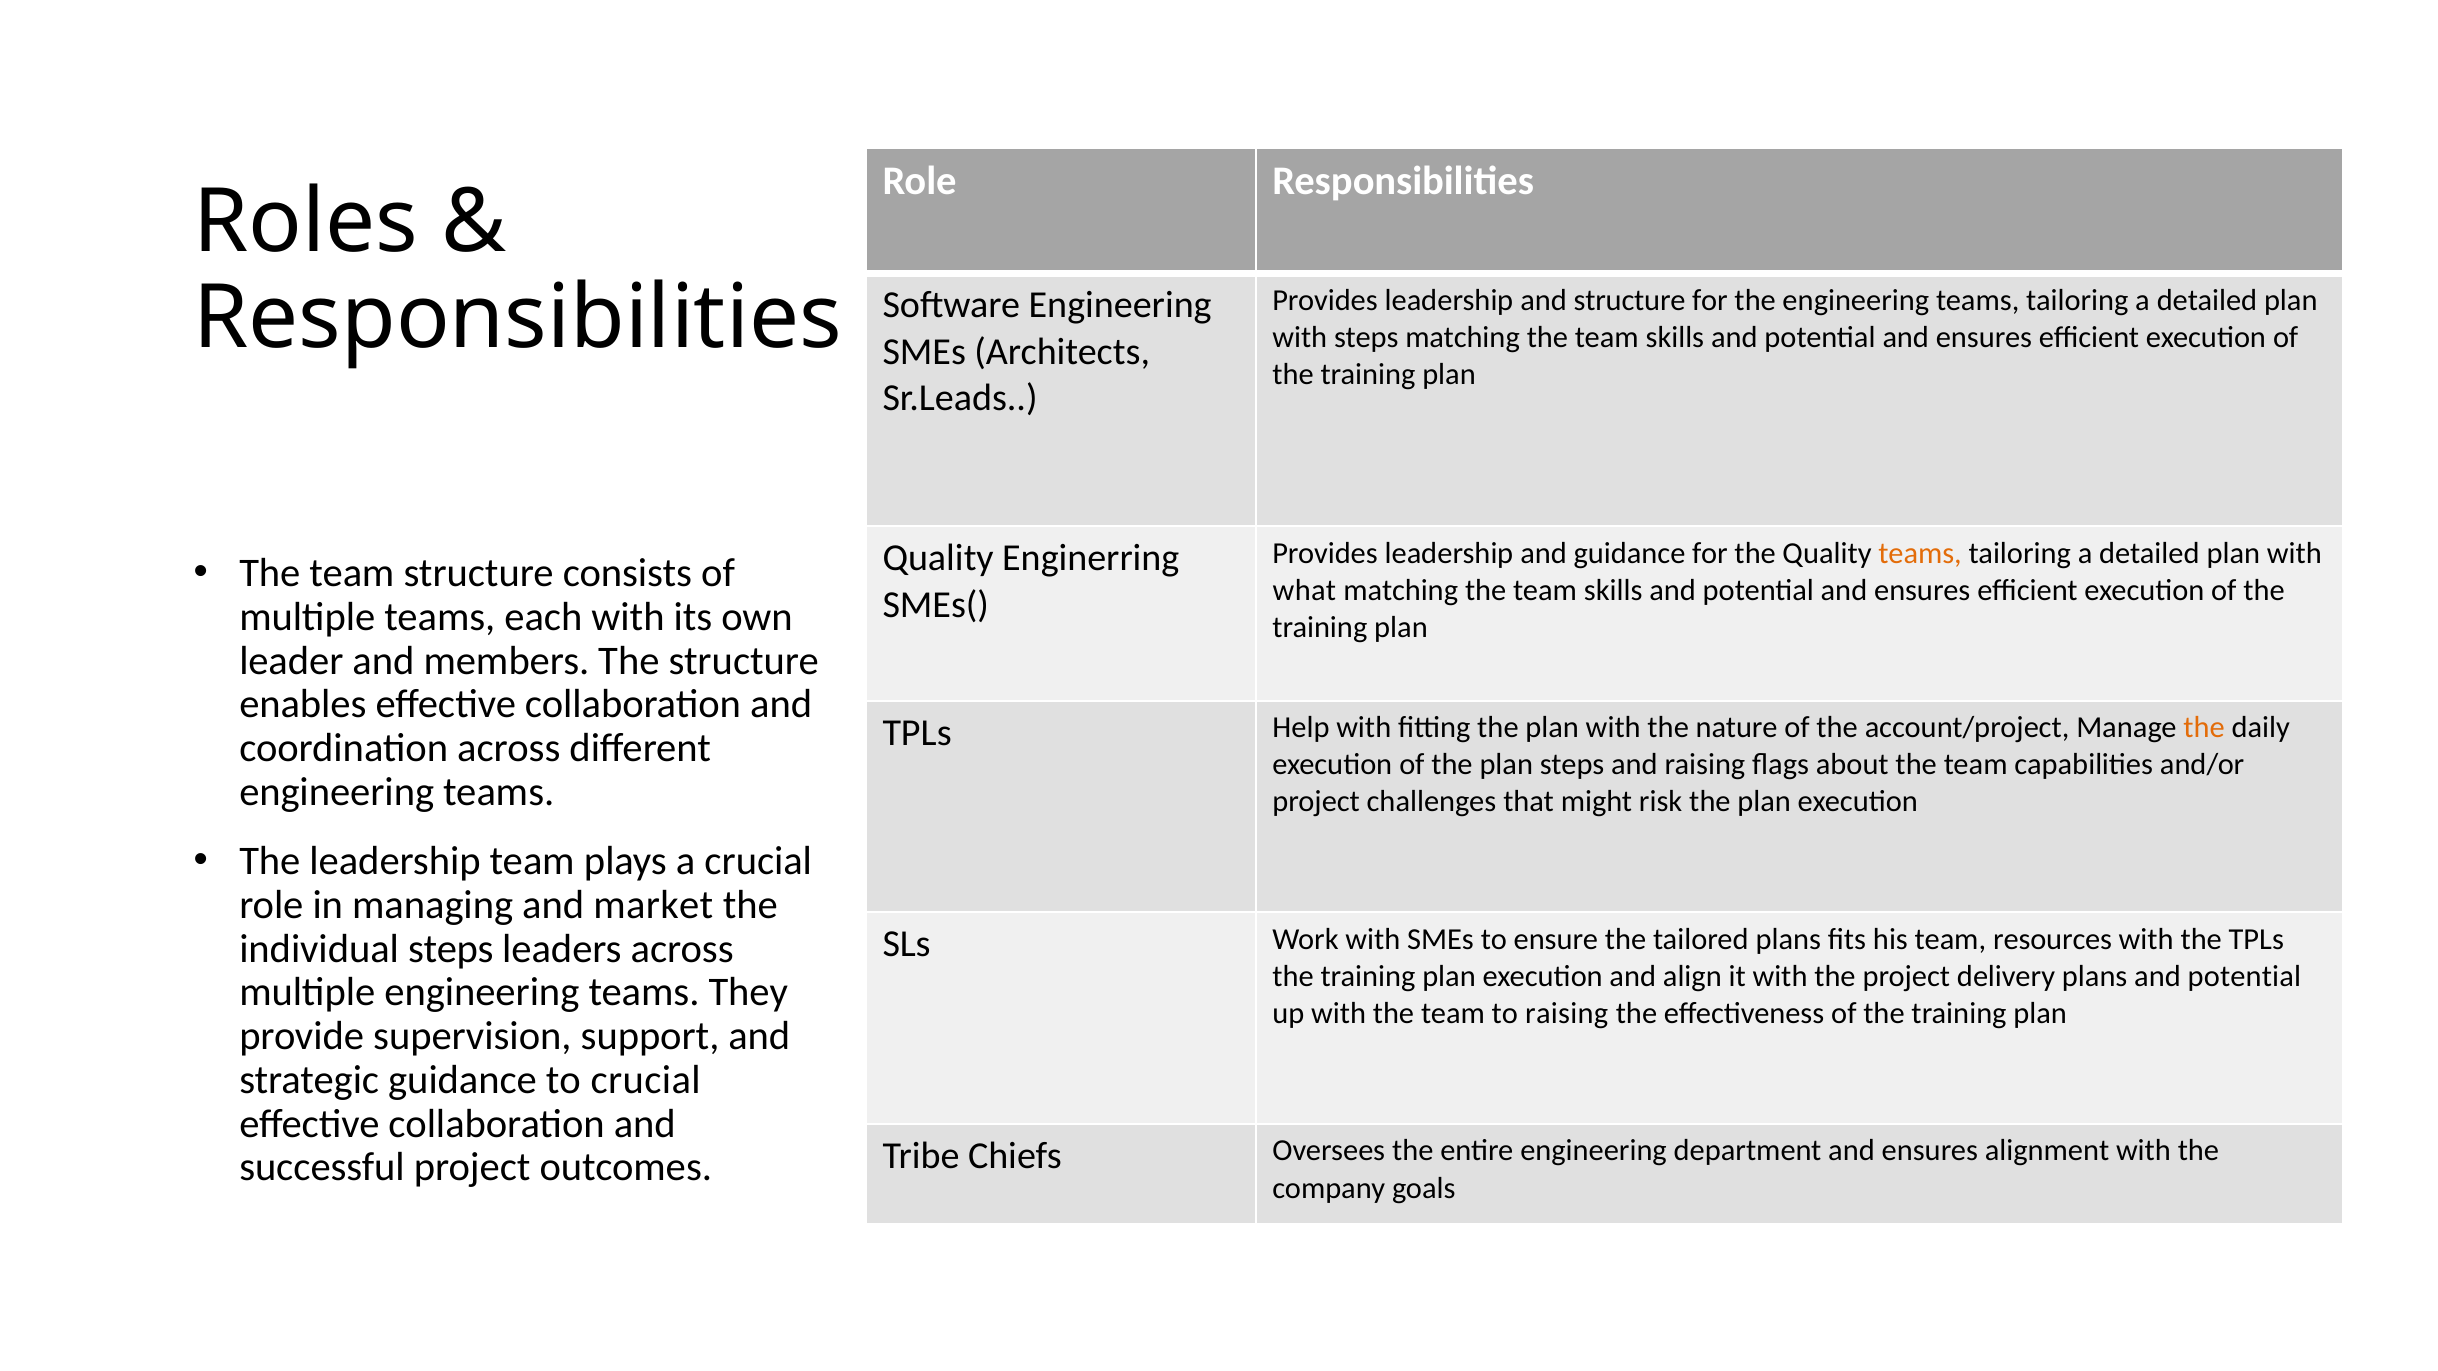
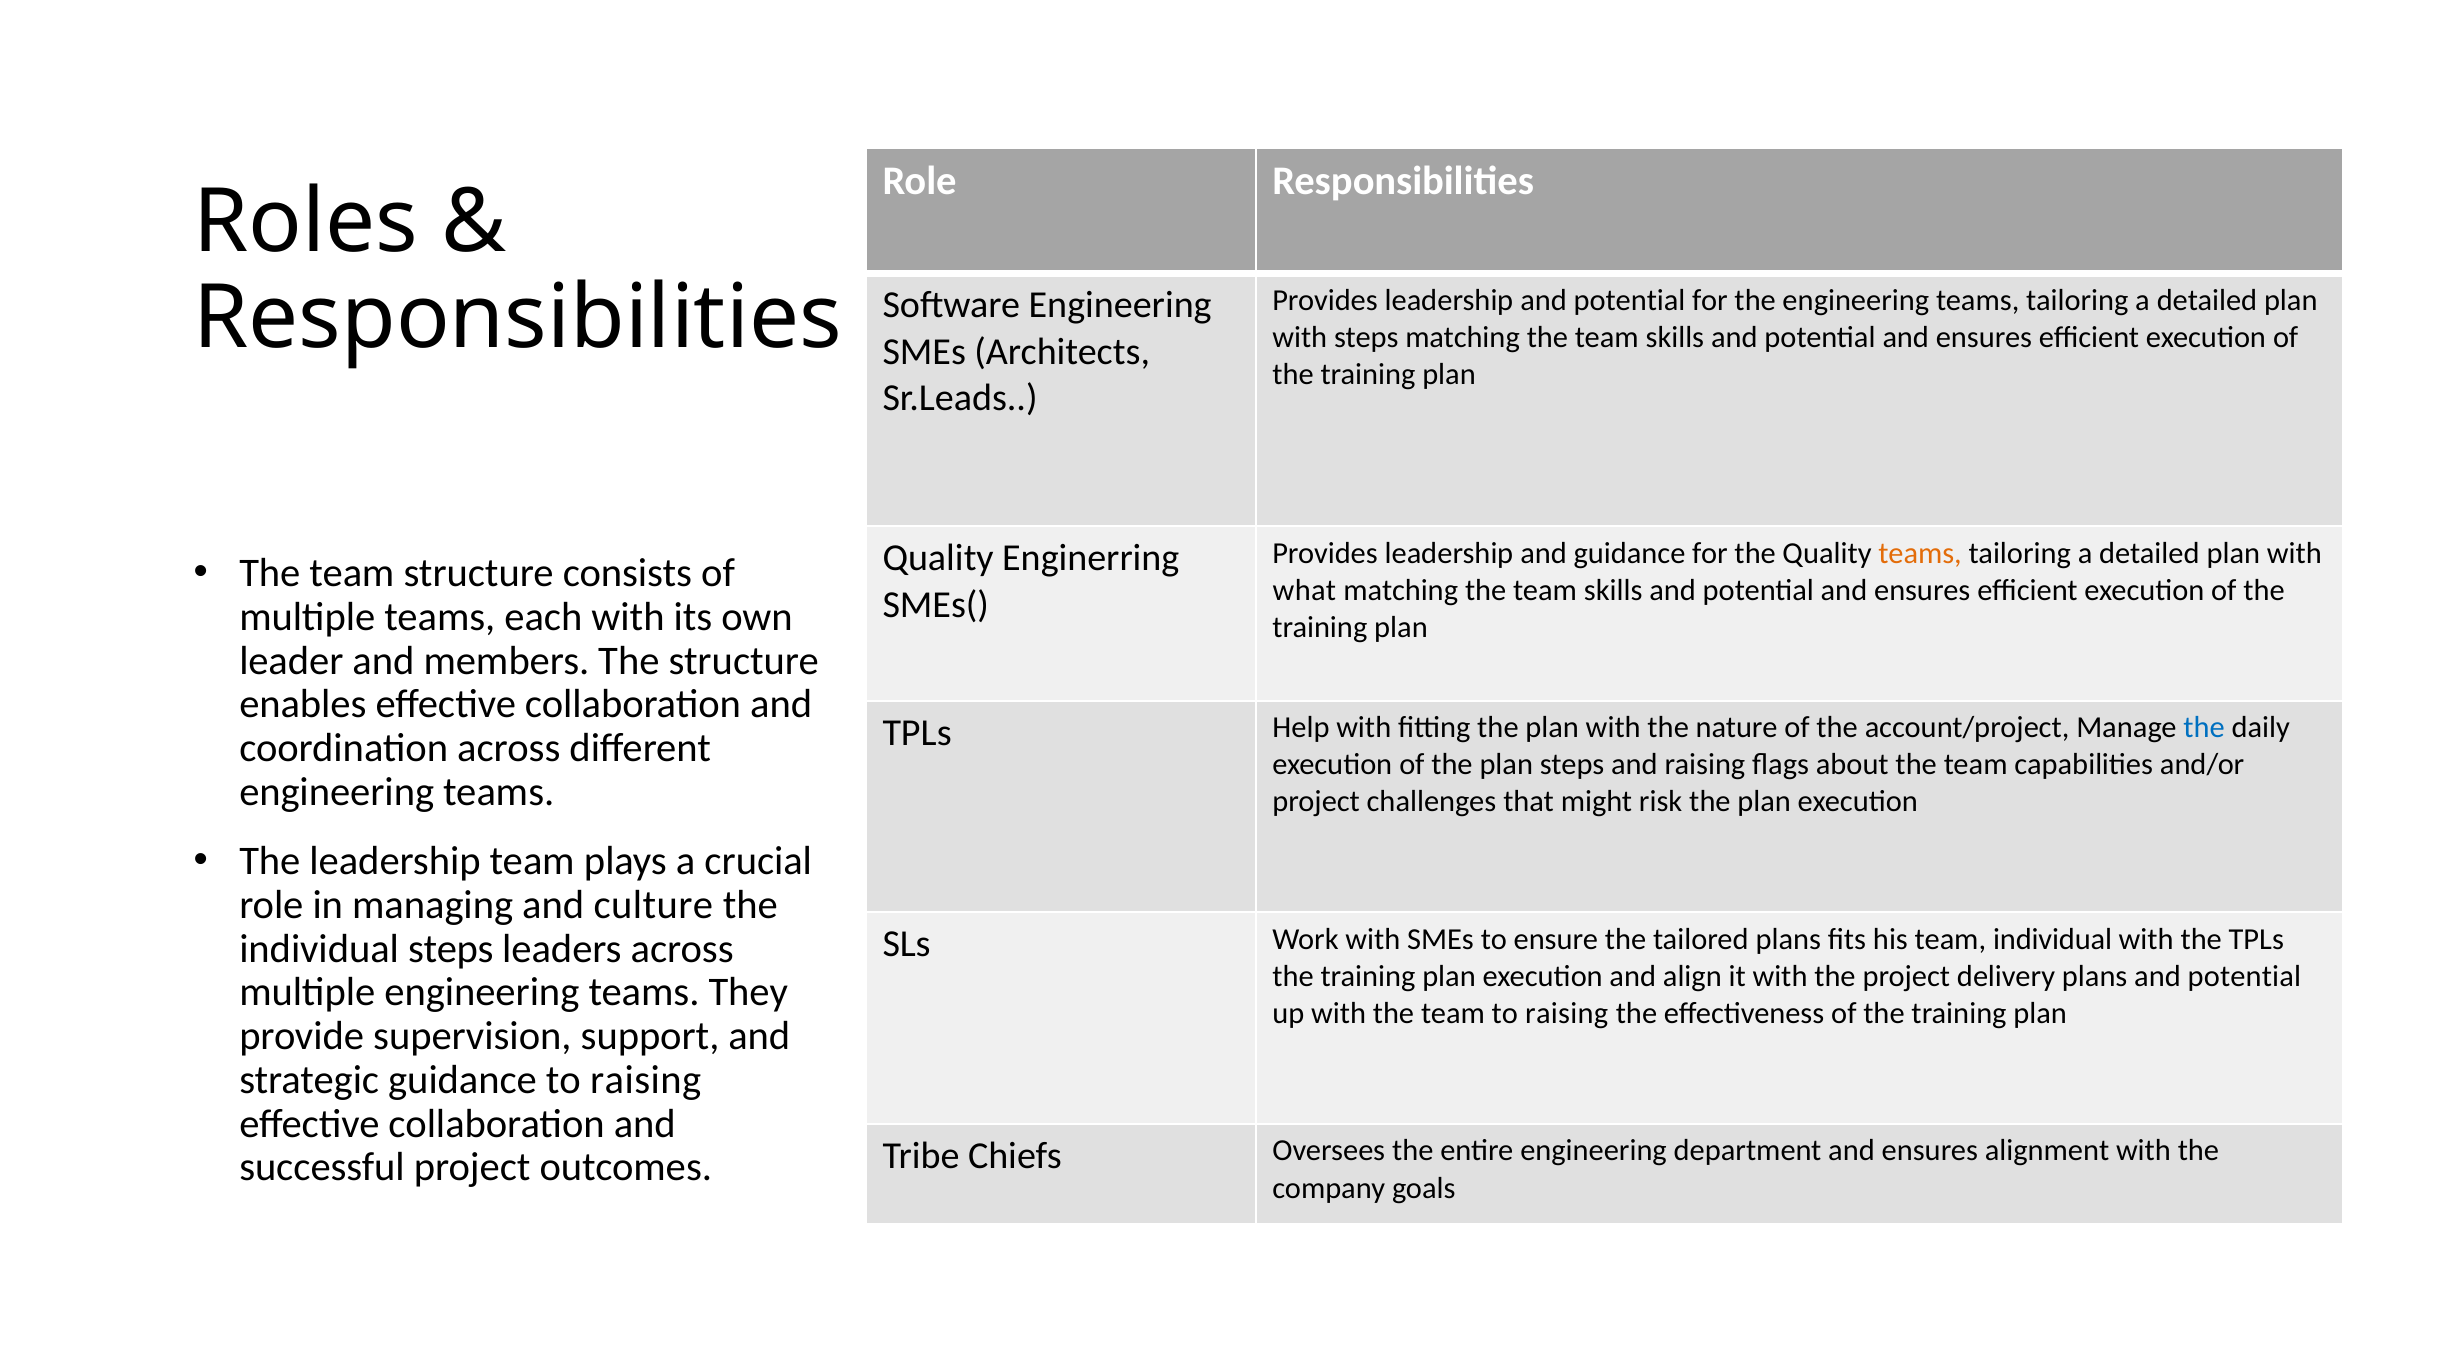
leadership and structure: structure -> potential (1630, 300)
the colour: orange -> blue (2204, 728)
market: market -> culture (653, 905)
team resources: resources -> individual (2053, 940)
guidance to crucial: crucial -> raising (646, 1080)
